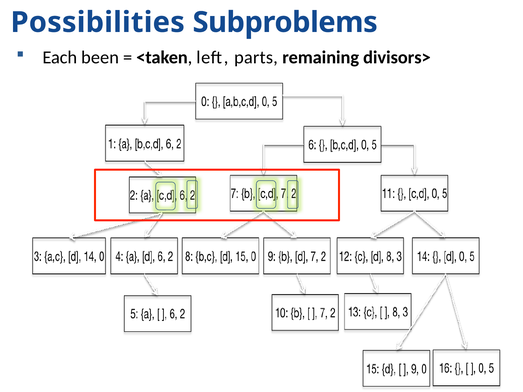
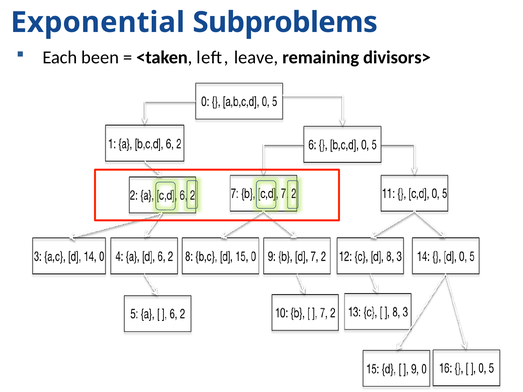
Possibilities: Possibilities -> Exponential (98, 22)
parts: parts -> leave (256, 58)
